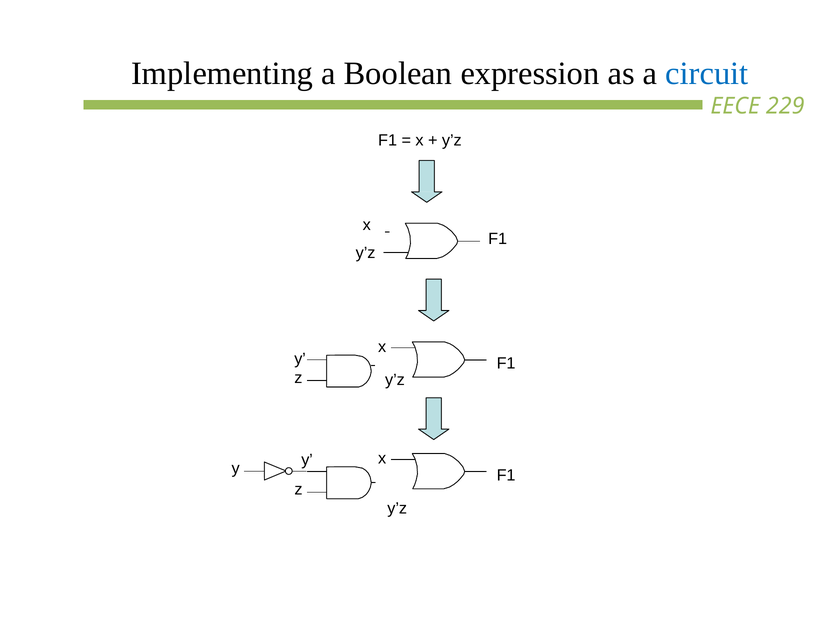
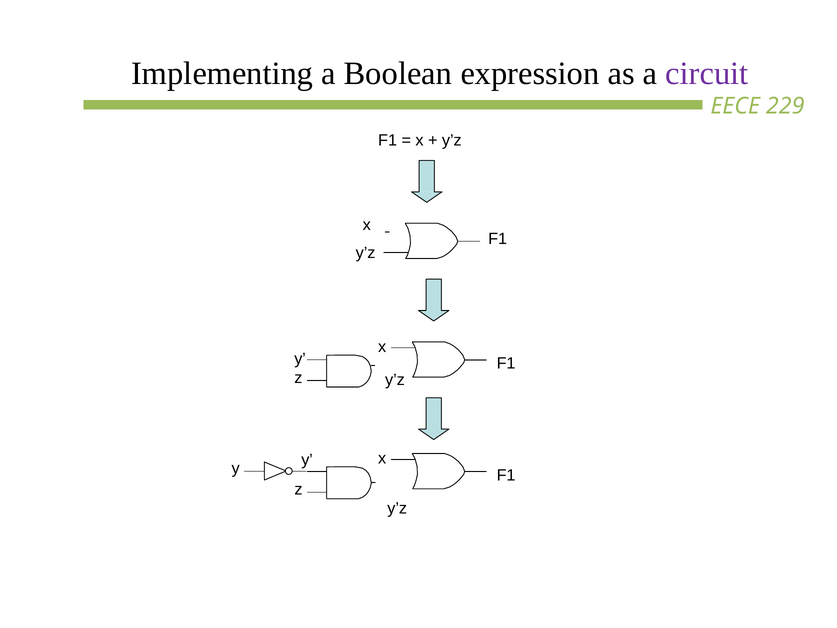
circuit colour: blue -> purple (707, 74)
